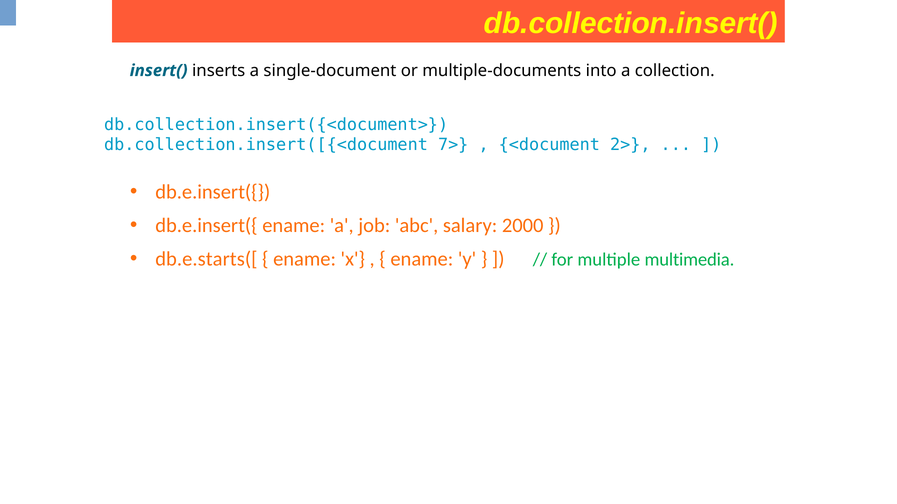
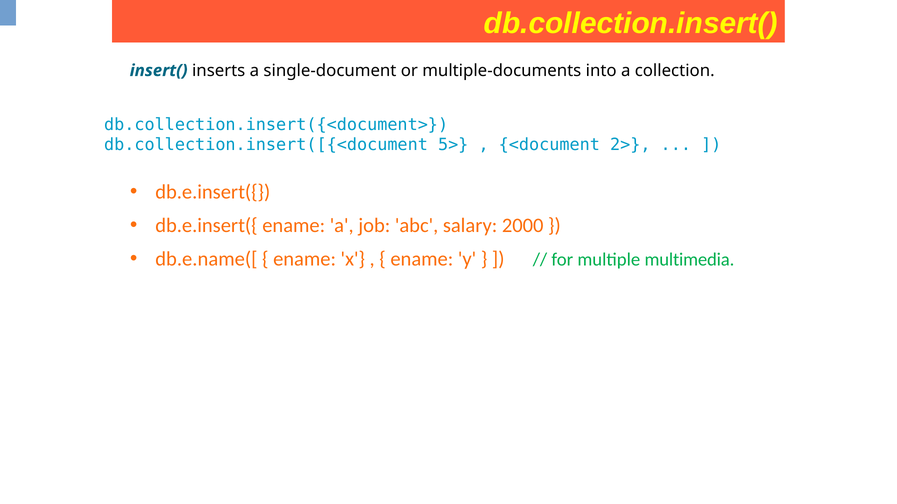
7>: 7> -> 5> (453, 145)
db.e.starts([: db.e.starts([ -> db.e.name([ (206, 259)
